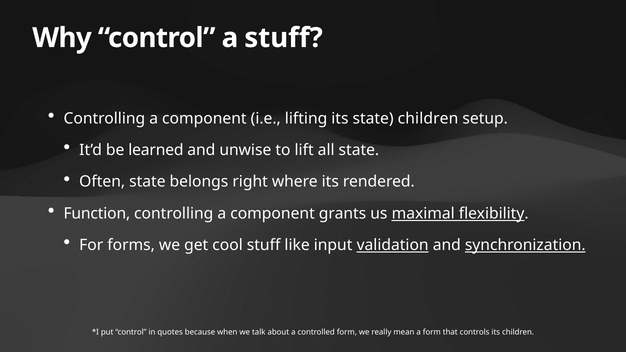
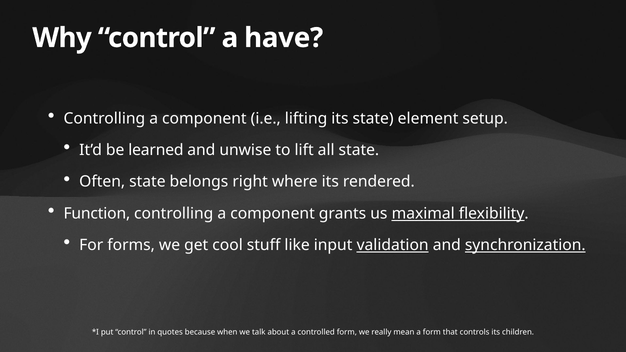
a stuff: stuff -> have (284, 38)
state children: children -> element (428, 119)
